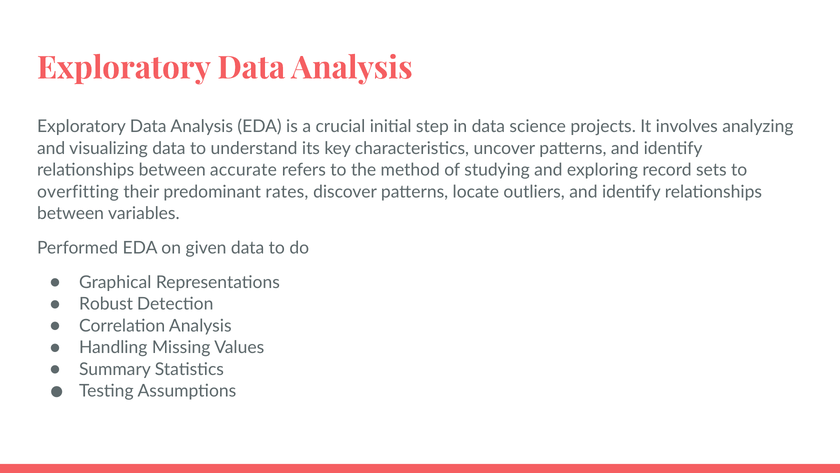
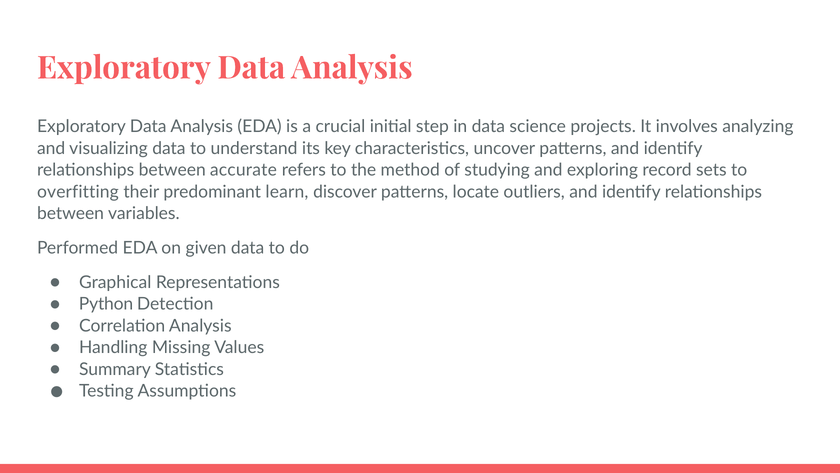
rates: rates -> learn (287, 192)
Robust: Robust -> Python (106, 304)
